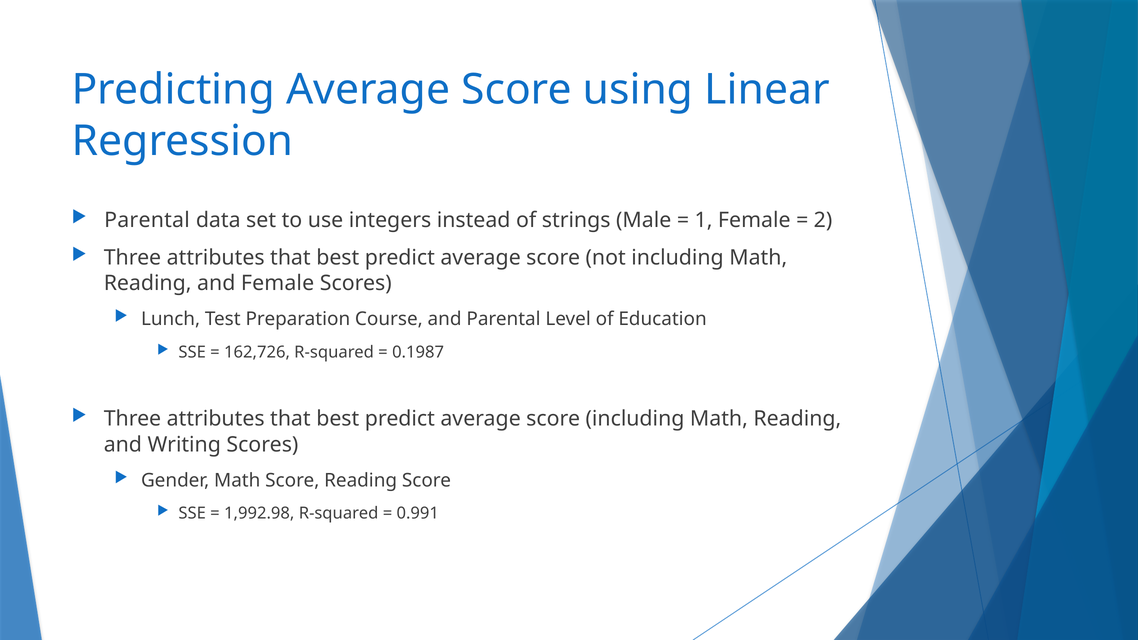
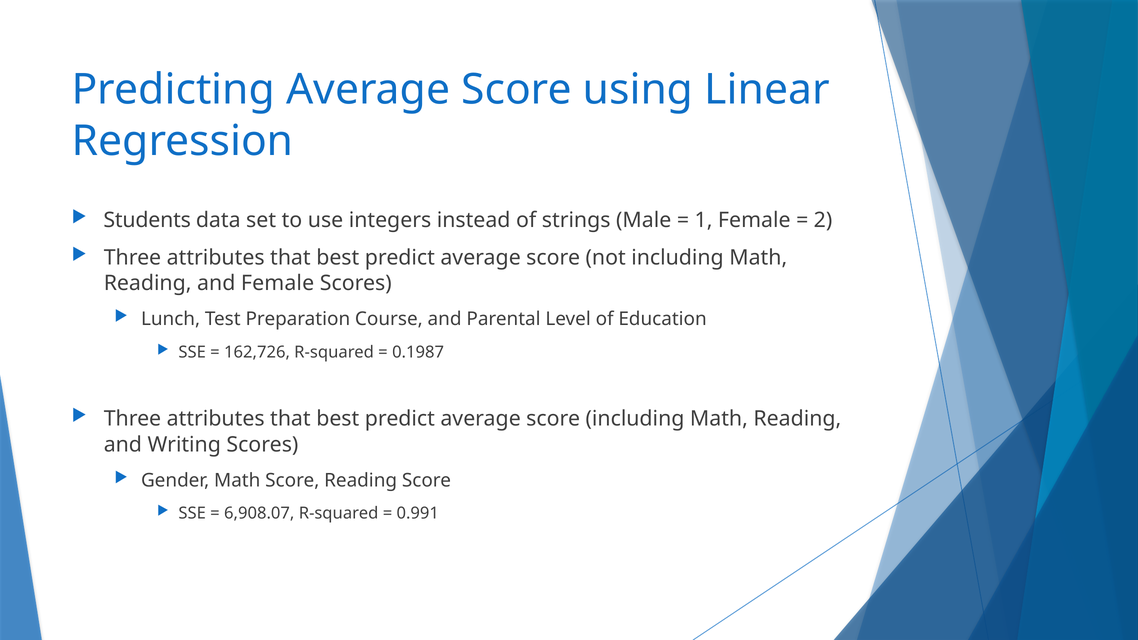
Parental: Parental -> Students (147, 220)
1,992.98: 1,992.98 -> 6,908.07 (259, 513)
